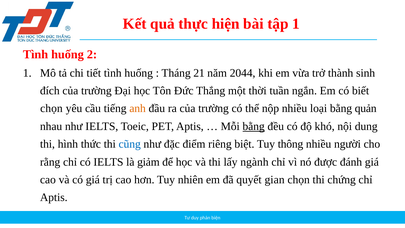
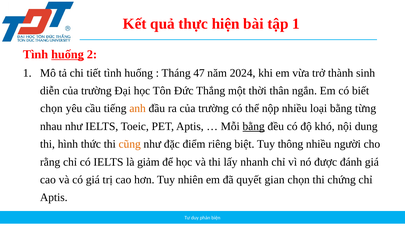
huống underline: none -> present (67, 54)
21: 21 -> 47 (199, 73)
2044: 2044 -> 2024 (243, 73)
đích: đích -> diễn (50, 91)
tuần: tuần -> thân (279, 91)
quản: quản -> từng (366, 108)
cũng colour: blue -> orange (130, 144)
ngành: ngành -> nhanh (254, 162)
